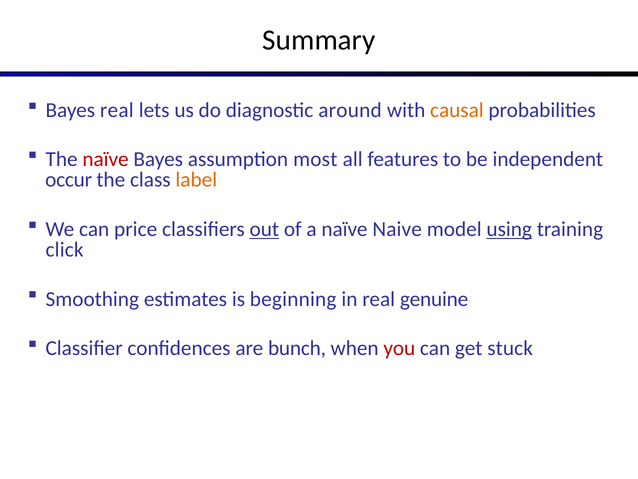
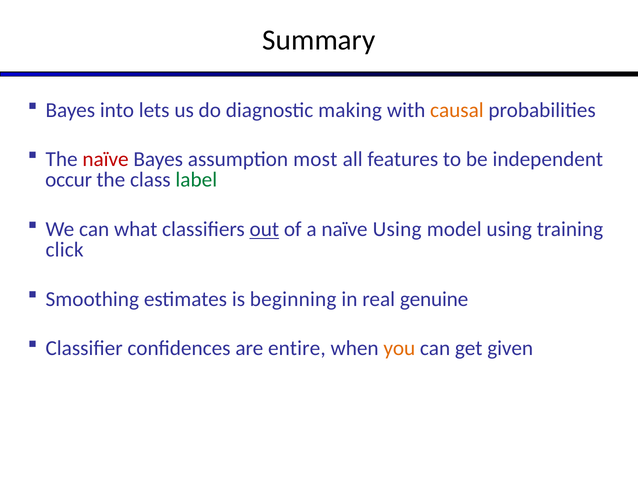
Bayes real: real -> into (117, 110)
around: around -> making (350, 110)
label colour: orange -> green (196, 180)
price: price -> what (136, 229)
naïve Naive: Naive -> Using (397, 229)
using underline: present -> none (509, 229)
bunch: bunch -> entire (297, 348)
you colour: red -> orange (399, 348)
stuck: stuck -> given (510, 348)
